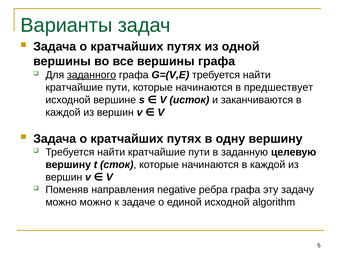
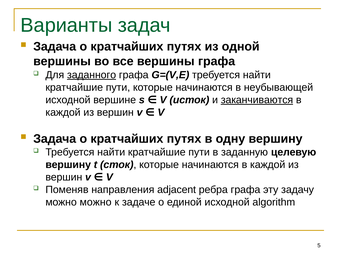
предшествует: предшествует -> неубывающей (279, 87)
заканчиваются underline: none -> present (257, 100)
negative: negative -> adjacent (177, 190)
